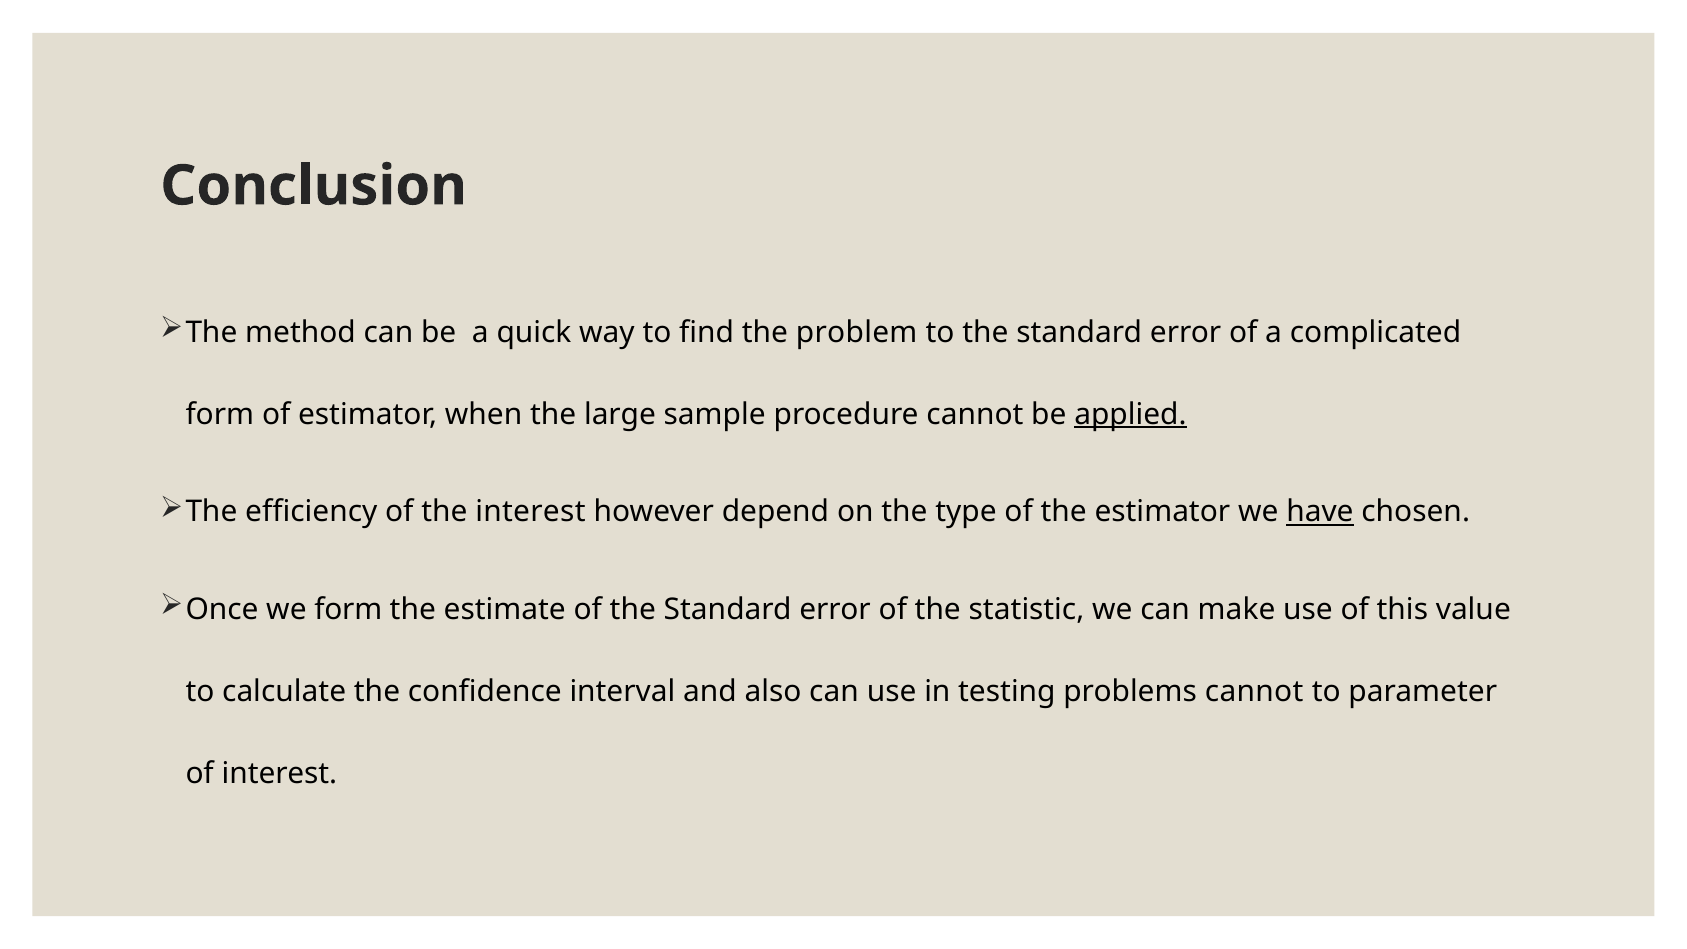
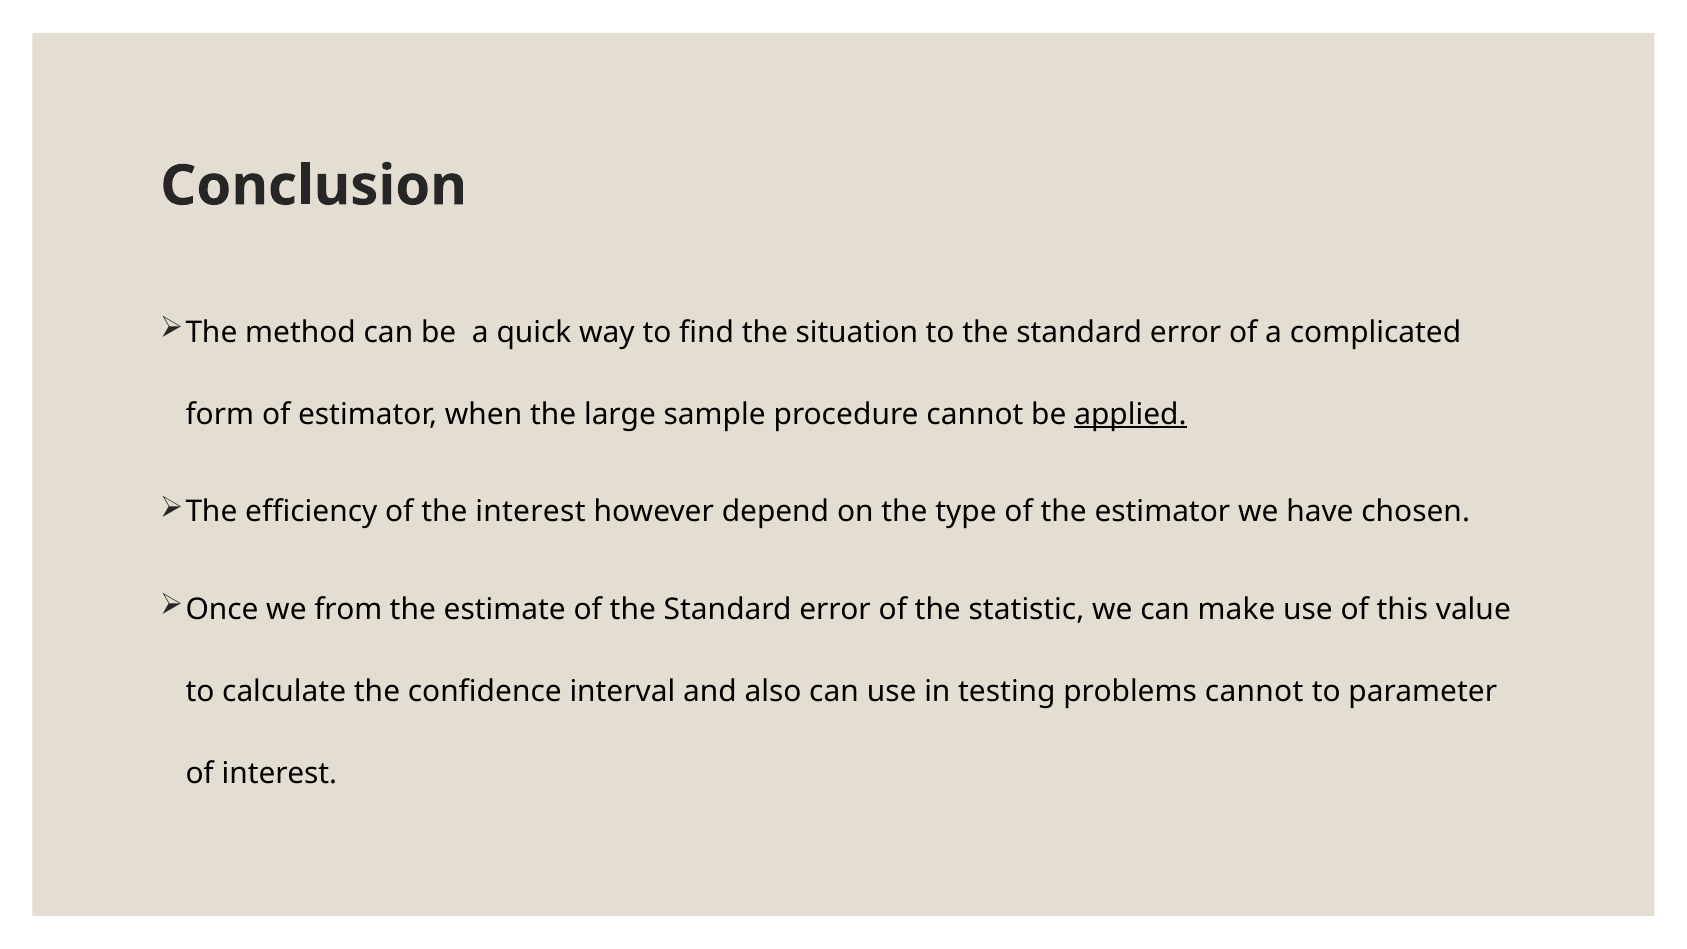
problem: problem -> situation (857, 333)
have underline: present -> none (1320, 512)
we form: form -> from (348, 610)
